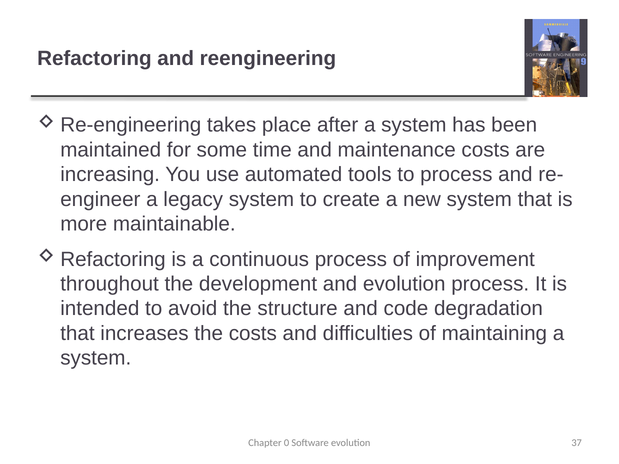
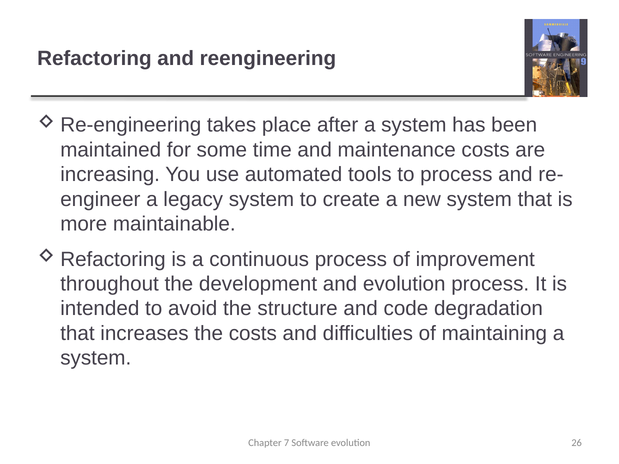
0: 0 -> 7 (287, 443)
37: 37 -> 26 (577, 443)
